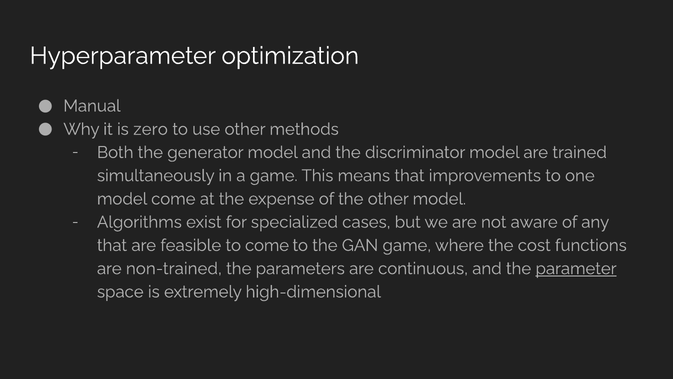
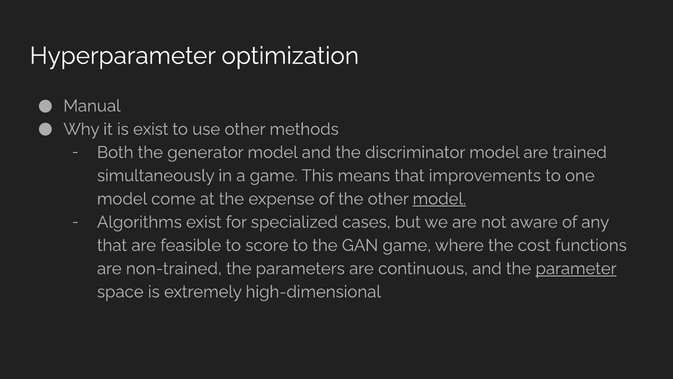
is zero: zero -> exist (151, 129)
model underline: none -> present (439, 199)
to come: come -> score (267, 245)
